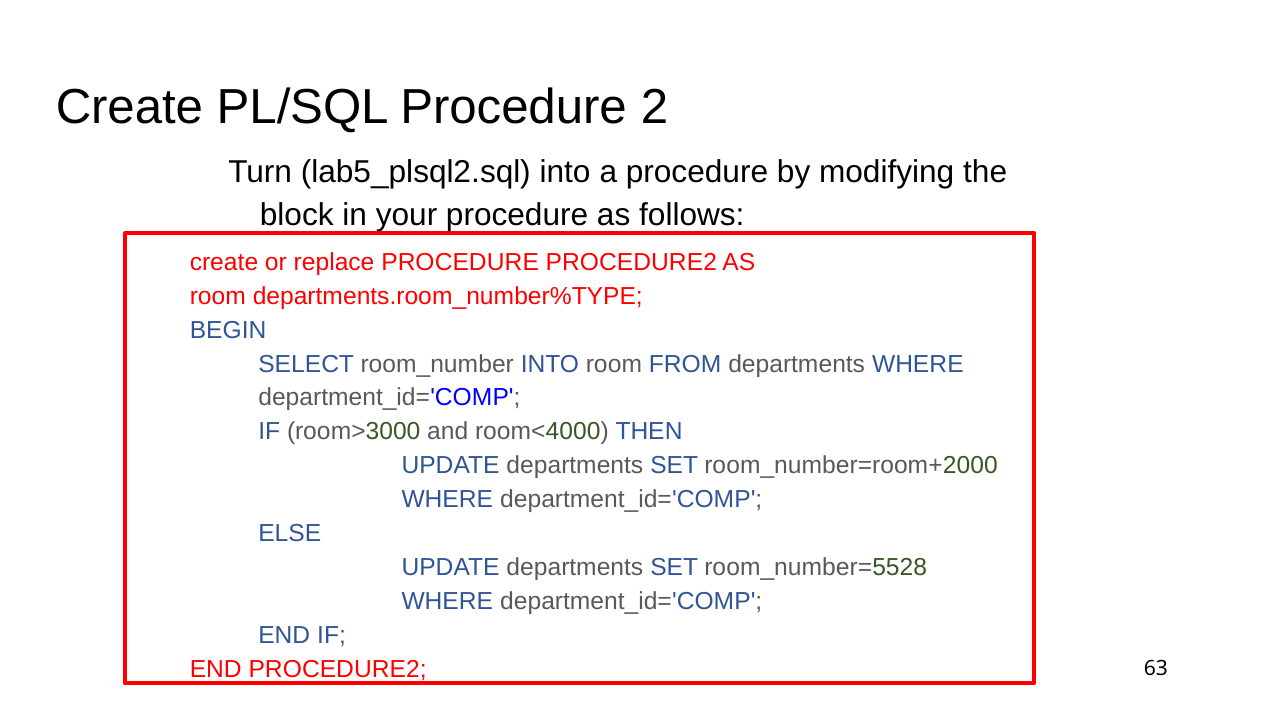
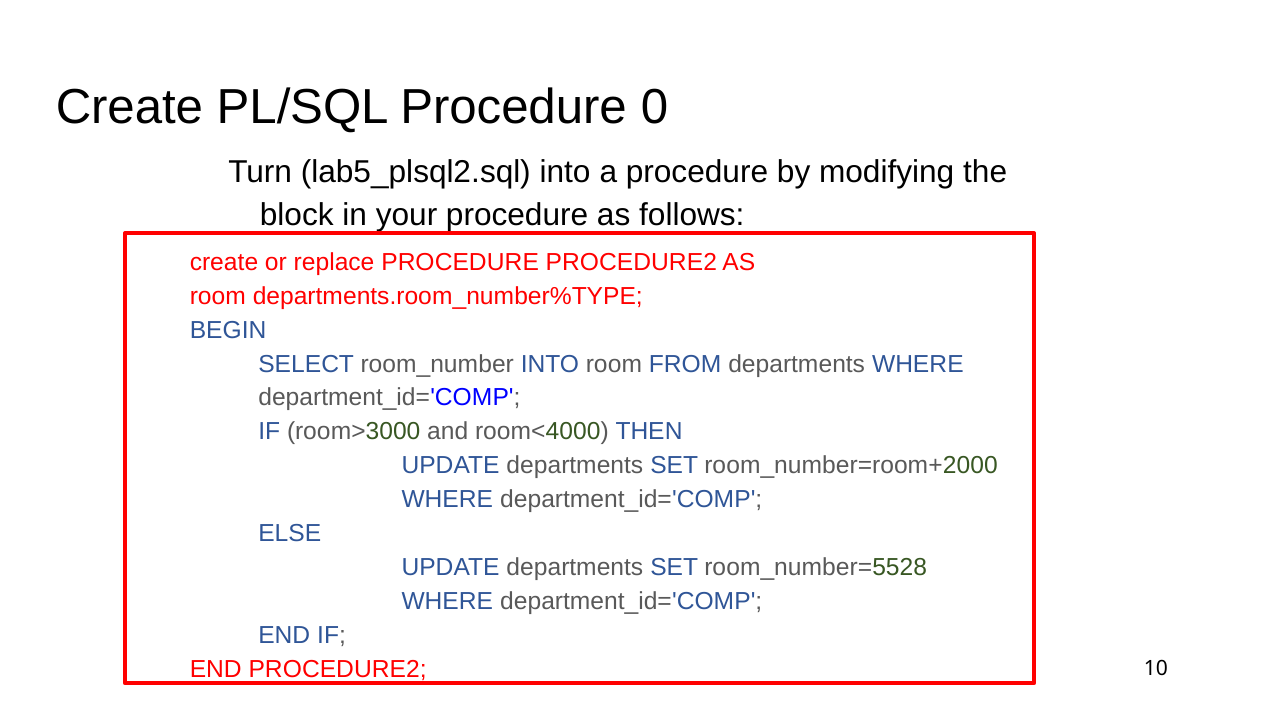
2: 2 -> 0 (655, 107)
63: 63 -> 10 (1156, 669)
